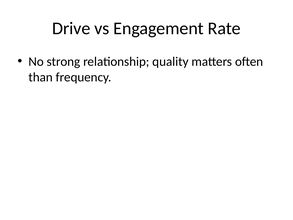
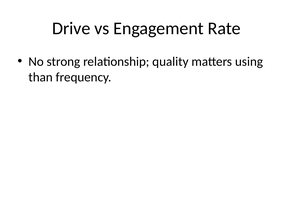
often: often -> using (249, 61)
